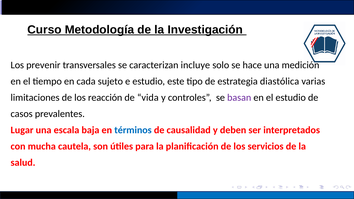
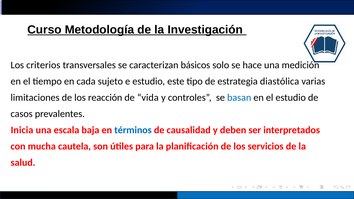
prevenir: prevenir -> criterios (43, 65)
incluye: incluye -> básicos (195, 65)
basan colour: purple -> blue (239, 98)
Lugar: Lugar -> Inicia (22, 130)
